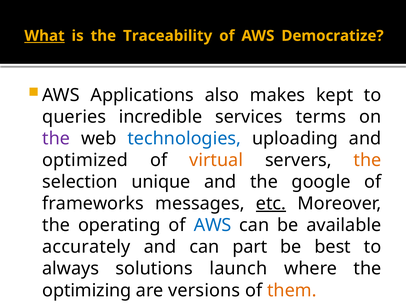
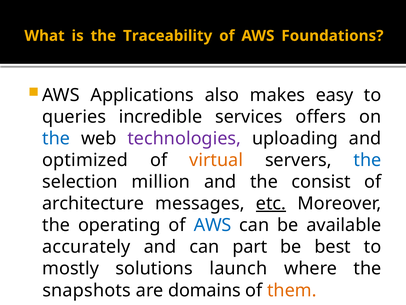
What underline: present -> none (45, 36)
Democratize: Democratize -> Foundations (332, 36)
kept: kept -> easy (335, 95)
terms: terms -> offers (321, 117)
the colour: purple -> blue (56, 138)
technologies colour: blue -> purple (184, 138)
the colour: orange -> blue (367, 160)
unique: unique -> million (161, 182)
google: google -> consist (321, 182)
frameworks: frameworks -> architecture (93, 203)
always: always -> mostly (71, 268)
optimizing: optimizing -> snapshots (87, 290)
versions: versions -> domains (204, 290)
